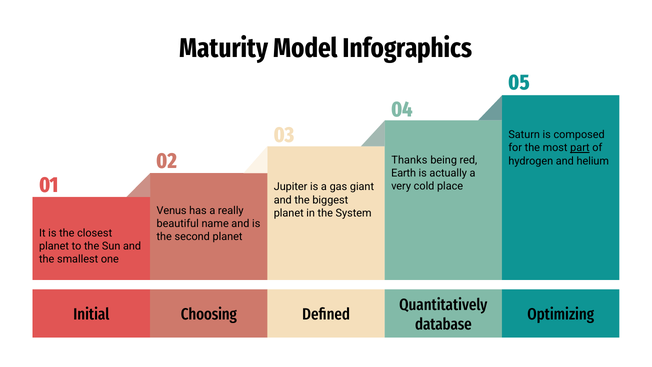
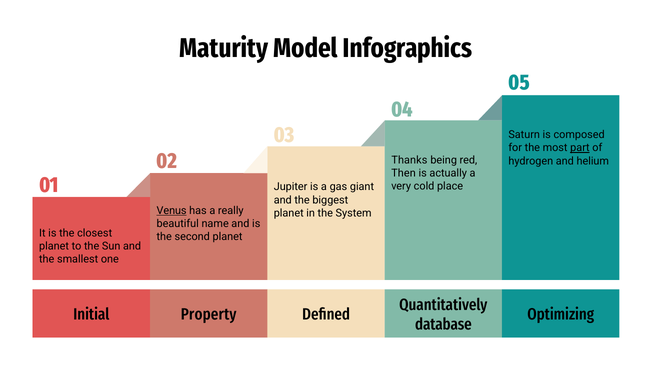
Earth: Earth -> Then (403, 173)
Venus underline: none -> present (172, 211)
Choosing: Choosing -> Property (209, 314)
